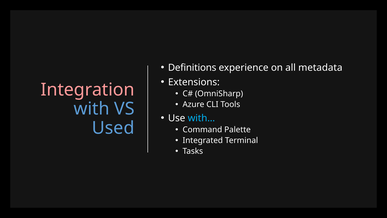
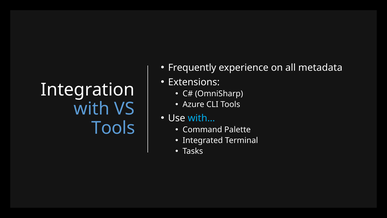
Definitions: Definitions -> Frequently (192, 67)
Integration colour: pink -> white (88, 90)
Used: Used -> Tools (113, 128)
